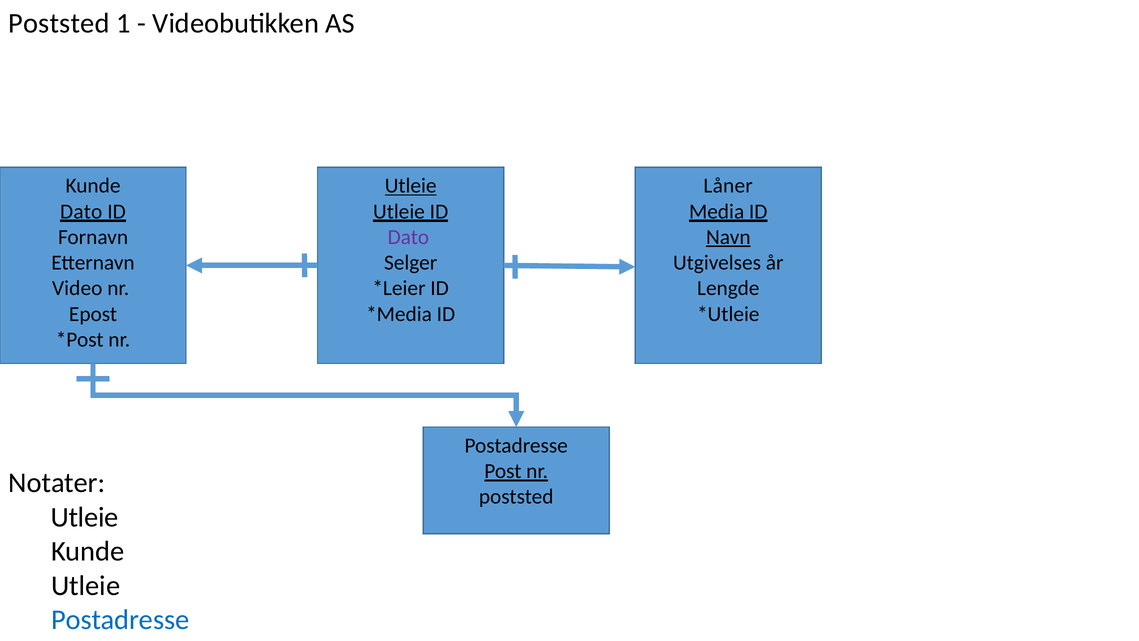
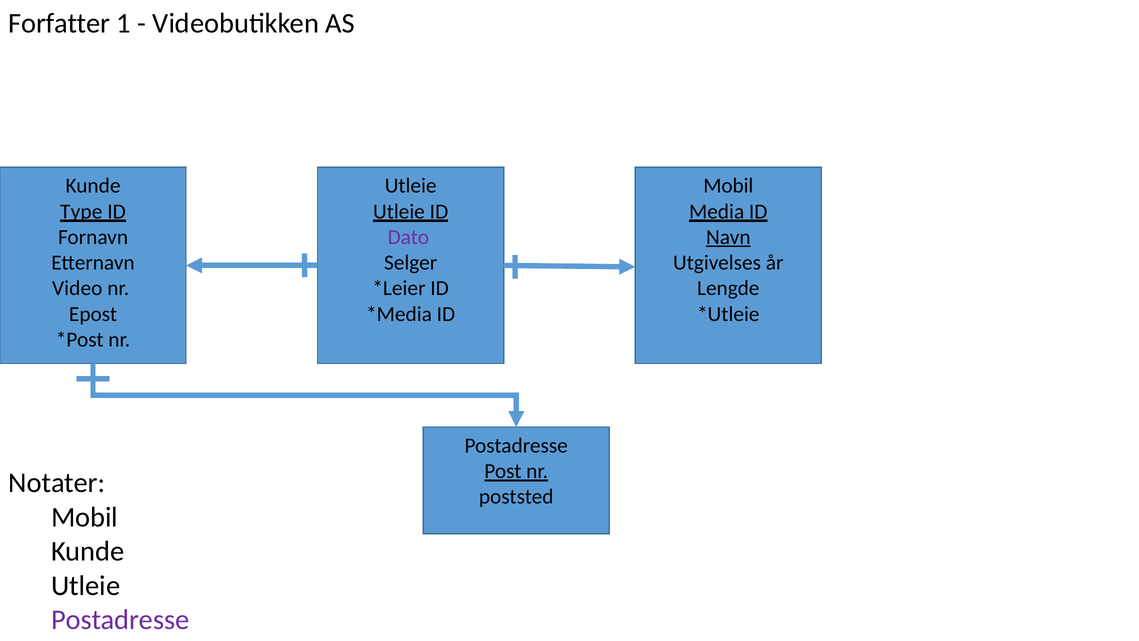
Poststed: Poststed -> Forfatter (59, 23)
Utleie underline: present -> none (411, 186)
Låner: Låner -> Mobil (728, 186)
Dato: Dato -> Type (81, 211)
Utleie: Utleie -> Mobil (85, 517)
Postadresse colour: blue -> purple (120, 619)
